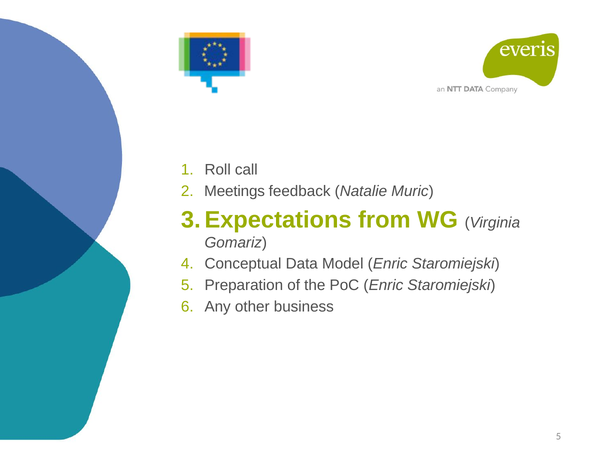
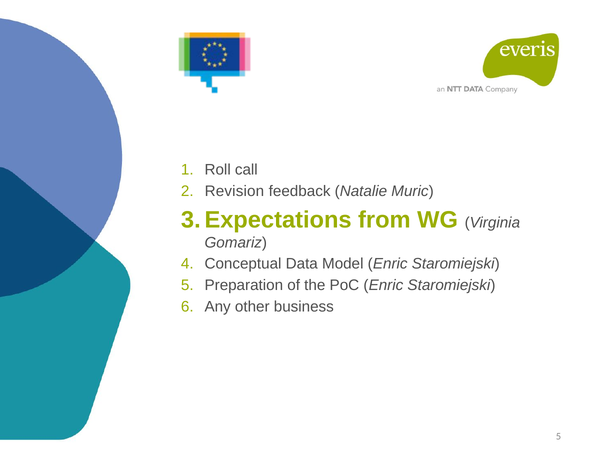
Meetings: Meetings -> Revision (234, 191)
